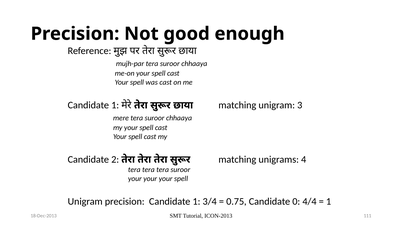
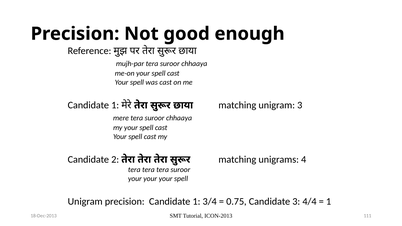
Candidate 0: 0 -> 3 (296, 202)
